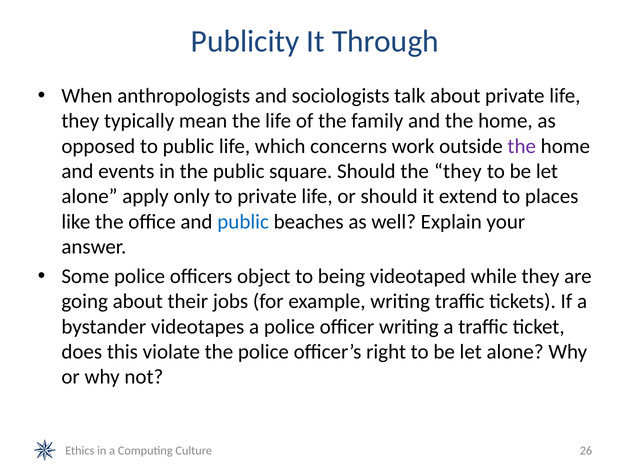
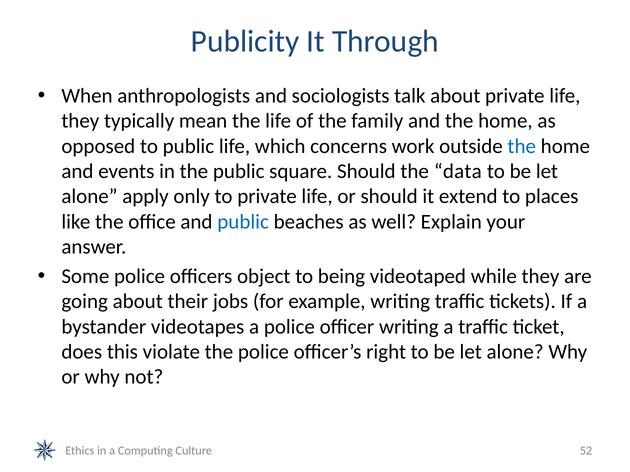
the colour: purple -> blue (522, 146)
the they: they -> data (458, 172)
26: 26 -> 52 (586, 451)
